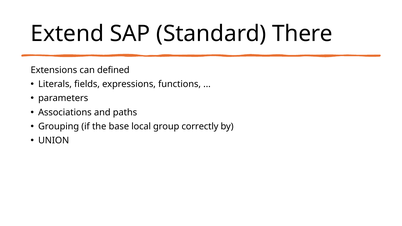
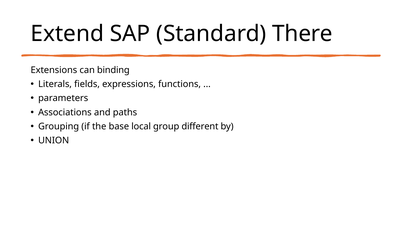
defined: defined -> binding (113, 70)
correctly: correctly -> different (200, 127)
